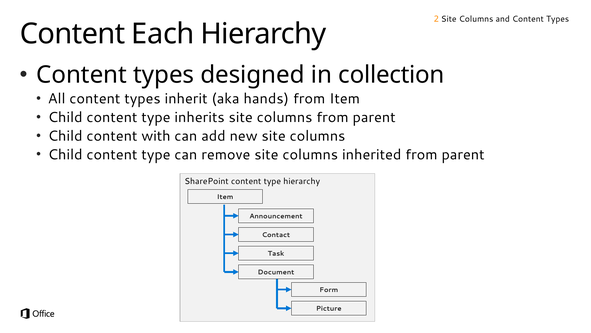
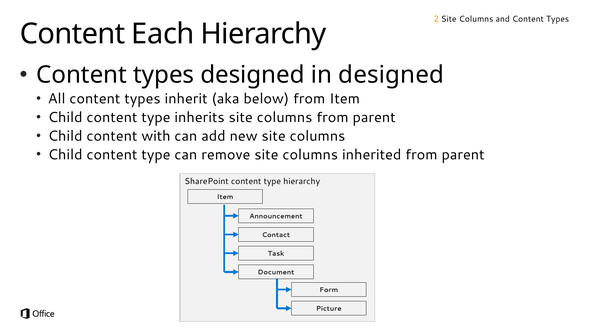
in collection: collection -> designed (391, 75)
hands: hands -> below (266, 99)
